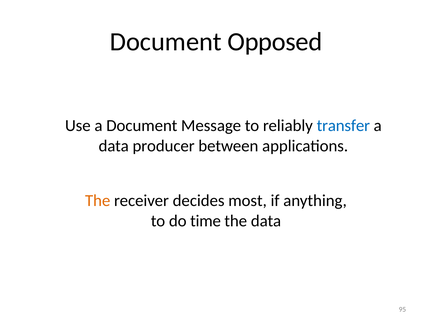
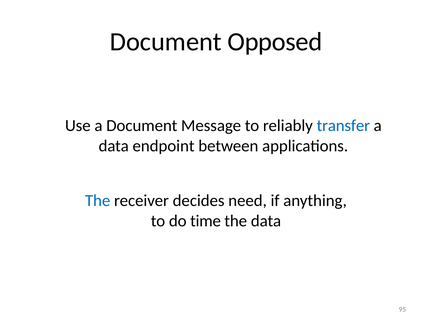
producer: producer -> endpoint (164, 146)
The colour: orange -> blue (98, 201)
most: most -> need (248, 201)
